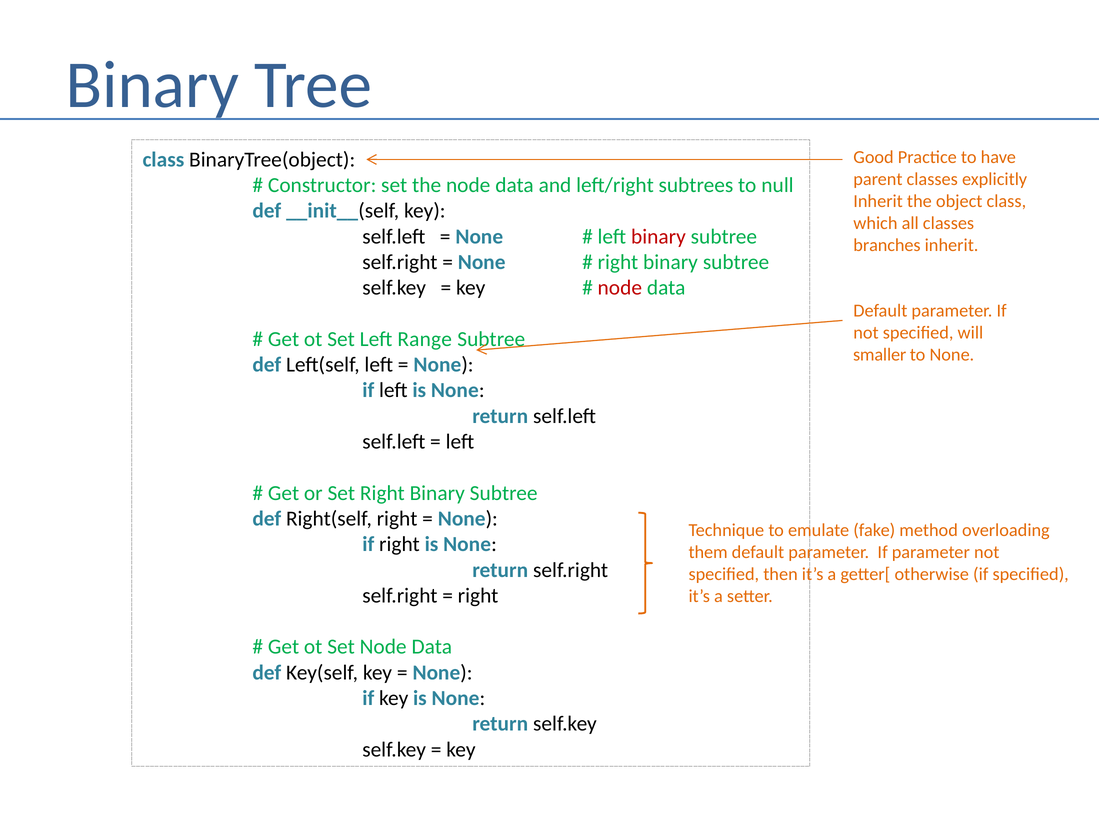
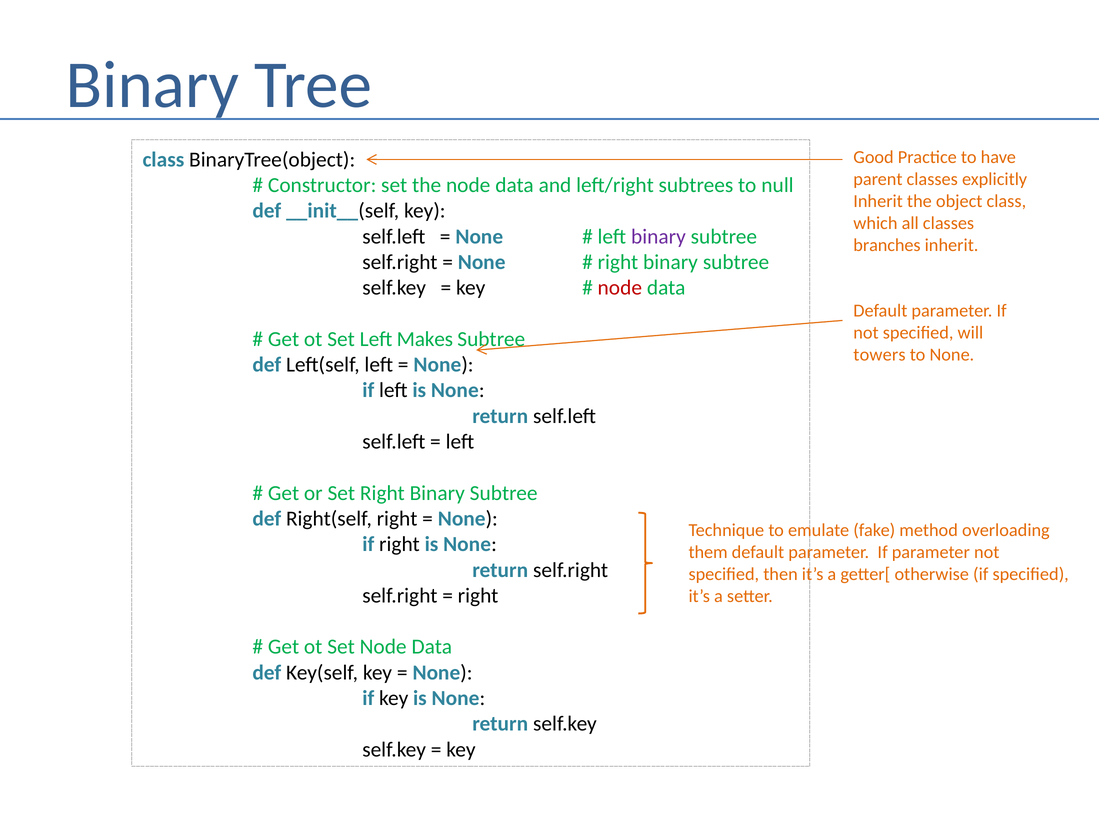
binary colour: red -> purple (658, 237)
Range: Range -> Makes (425, 339)
smaller: smaller -> towers (879, 355)
